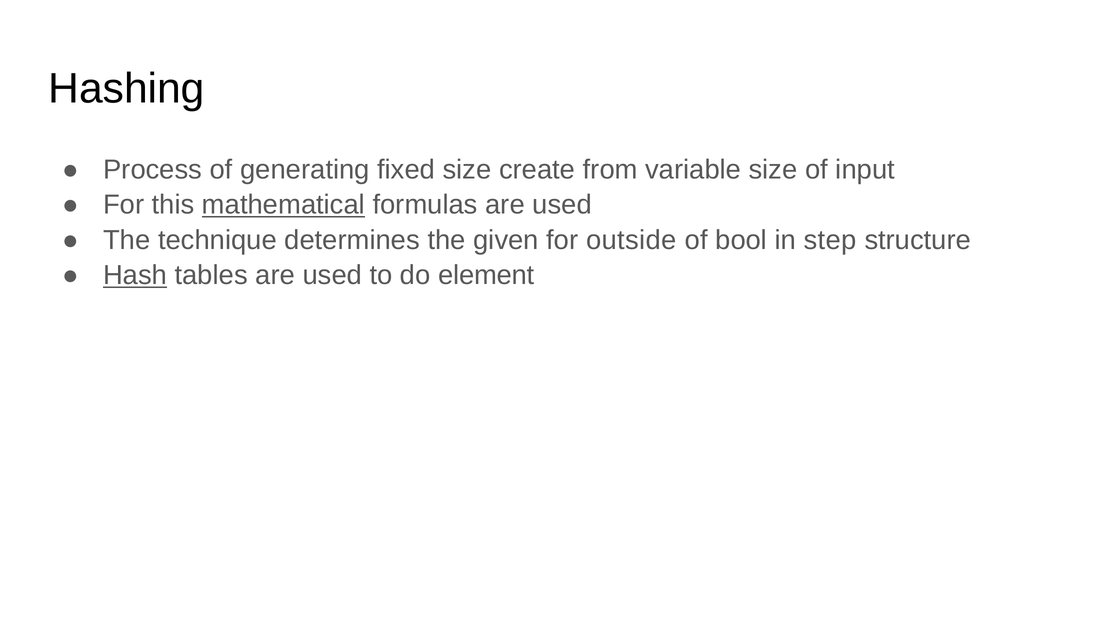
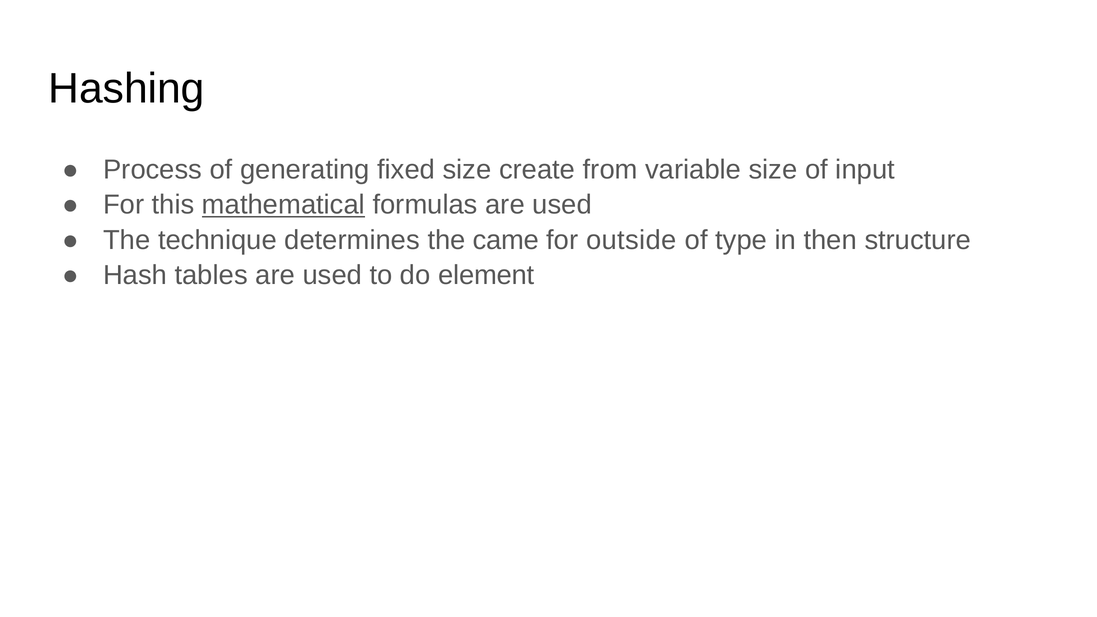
given: given -> came (506, 240)
bool: bool -> type (741, 240)
step: step -> then (830, 240)
Hash underline: present -> none (135, 275)
